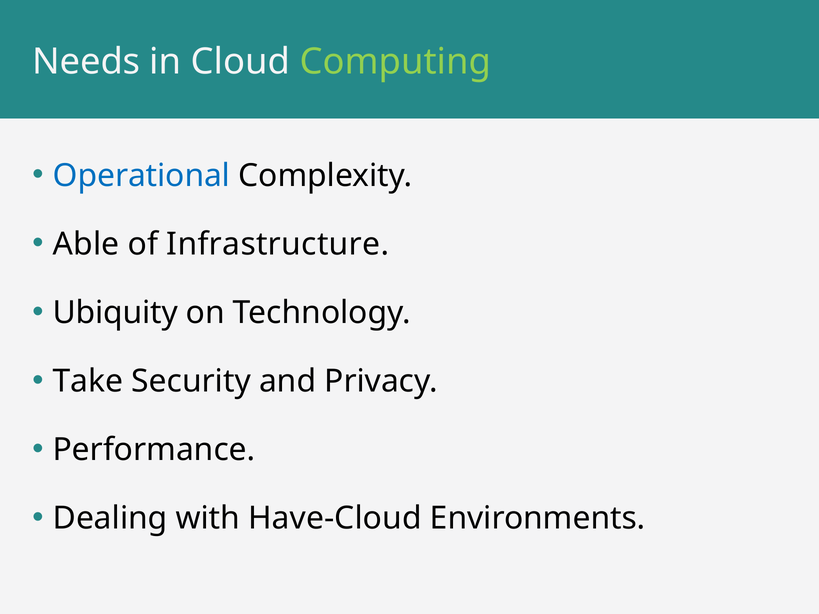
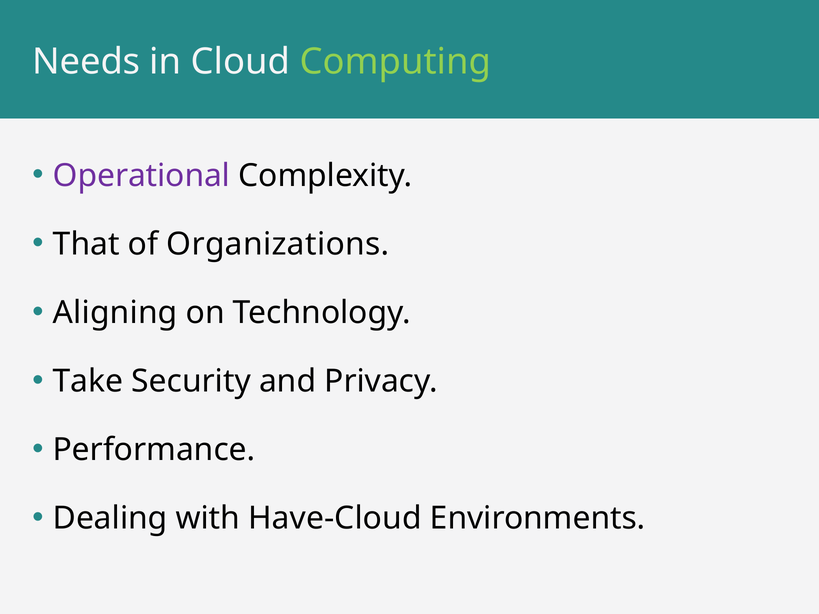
Operational colour: blue -> purple (141, 176)
Able: Able -> That (86, 244)
Infrastructure: Infrastructure -> Organizations (278, 244)
Ubiquity: Ubiquity -> Aligning (115, 313)
